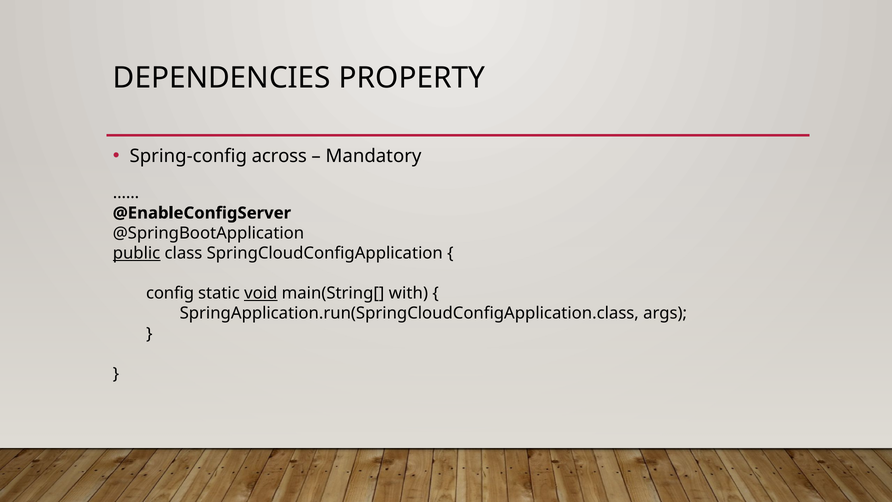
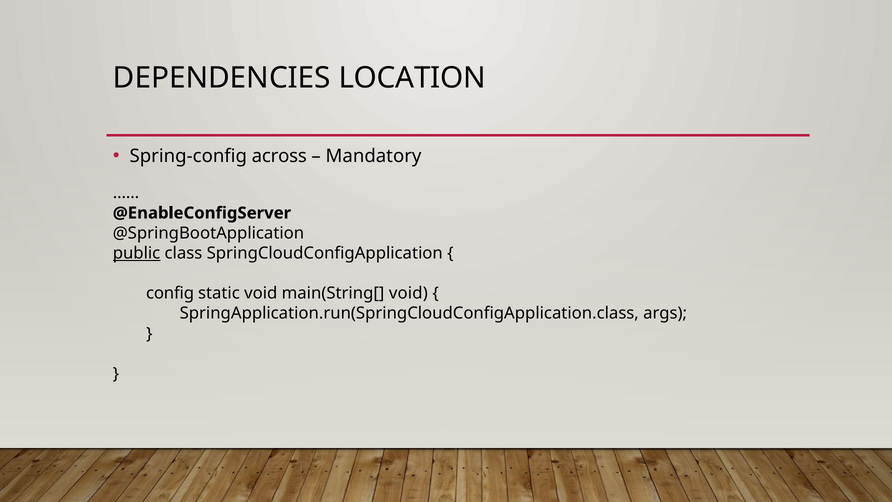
PROPERTY: PROPERTY -> LOCATION (412, 78)
void underline: present -> none (261, 293)
main(String[ with: with -> void (408, 293)
